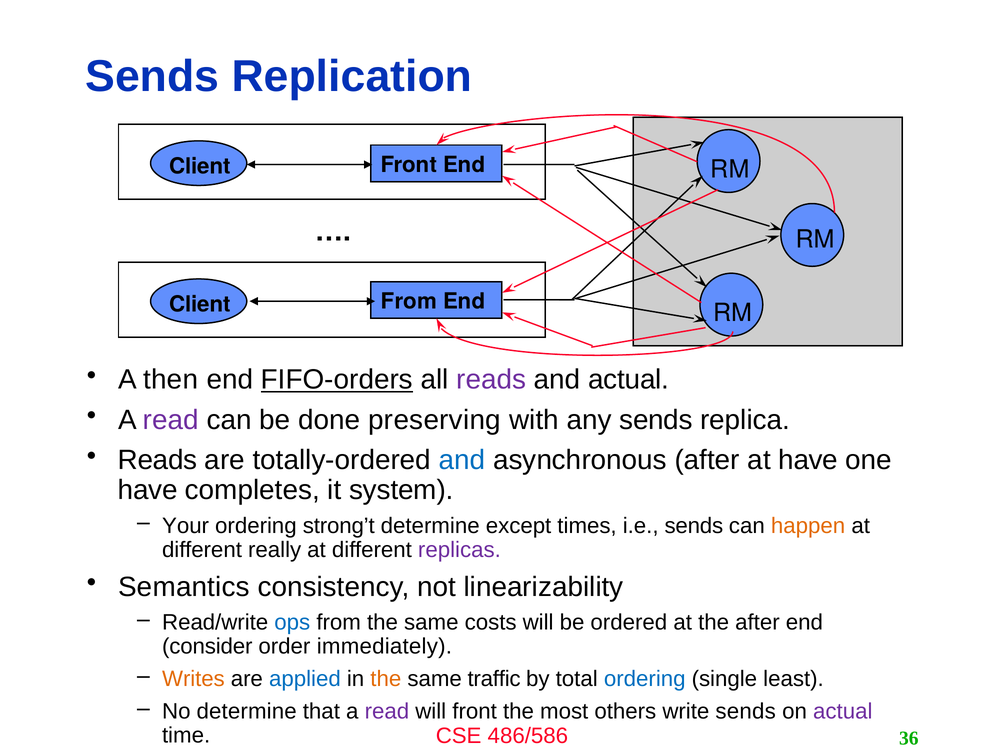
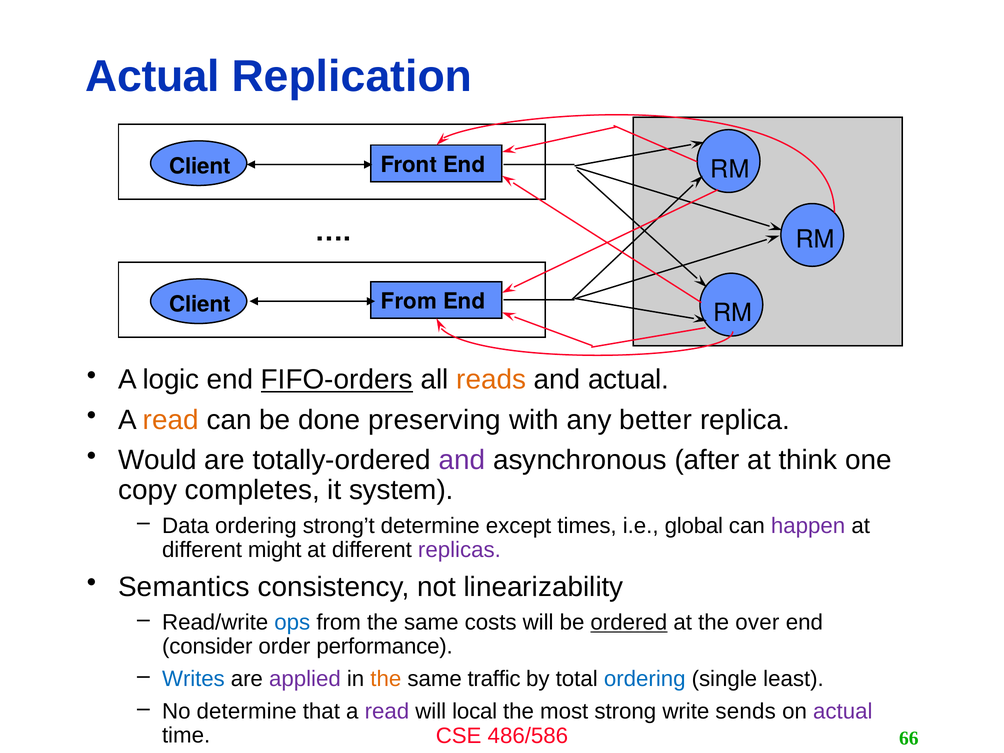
Sends: Sends -> Actual (153, 76)
then: then -> logic (171, 380)
reads colour: purple -> orange (491, 380)
read colour: purple -> orange (171, 420)
any sends: sends -> better (656, 420)
Reads: Reads -> Would (157, 460)
and colour: blue -> purple (462, 460)
at have: have -> think (808, 460)
have: have -> copy (148, 490)
Your: Your -> Data (186, 526)
i.e sends: sends -> global (694, 526)
happen colour: orange -> purple (808, 526)
really: really -> might (275, 550)
ordered underline: none -> present (629, 622)
the after: after -> over (757, 622)
immediately: immediately -> performance (385, 646)
Writes colour: orange -> blue (193, 679)
applied colour: blue -> purple (305, 679)
will front: front -> local (475, 711)
others: others -> strong (625, 711)
36: 36 -> 66 (909, 738)
